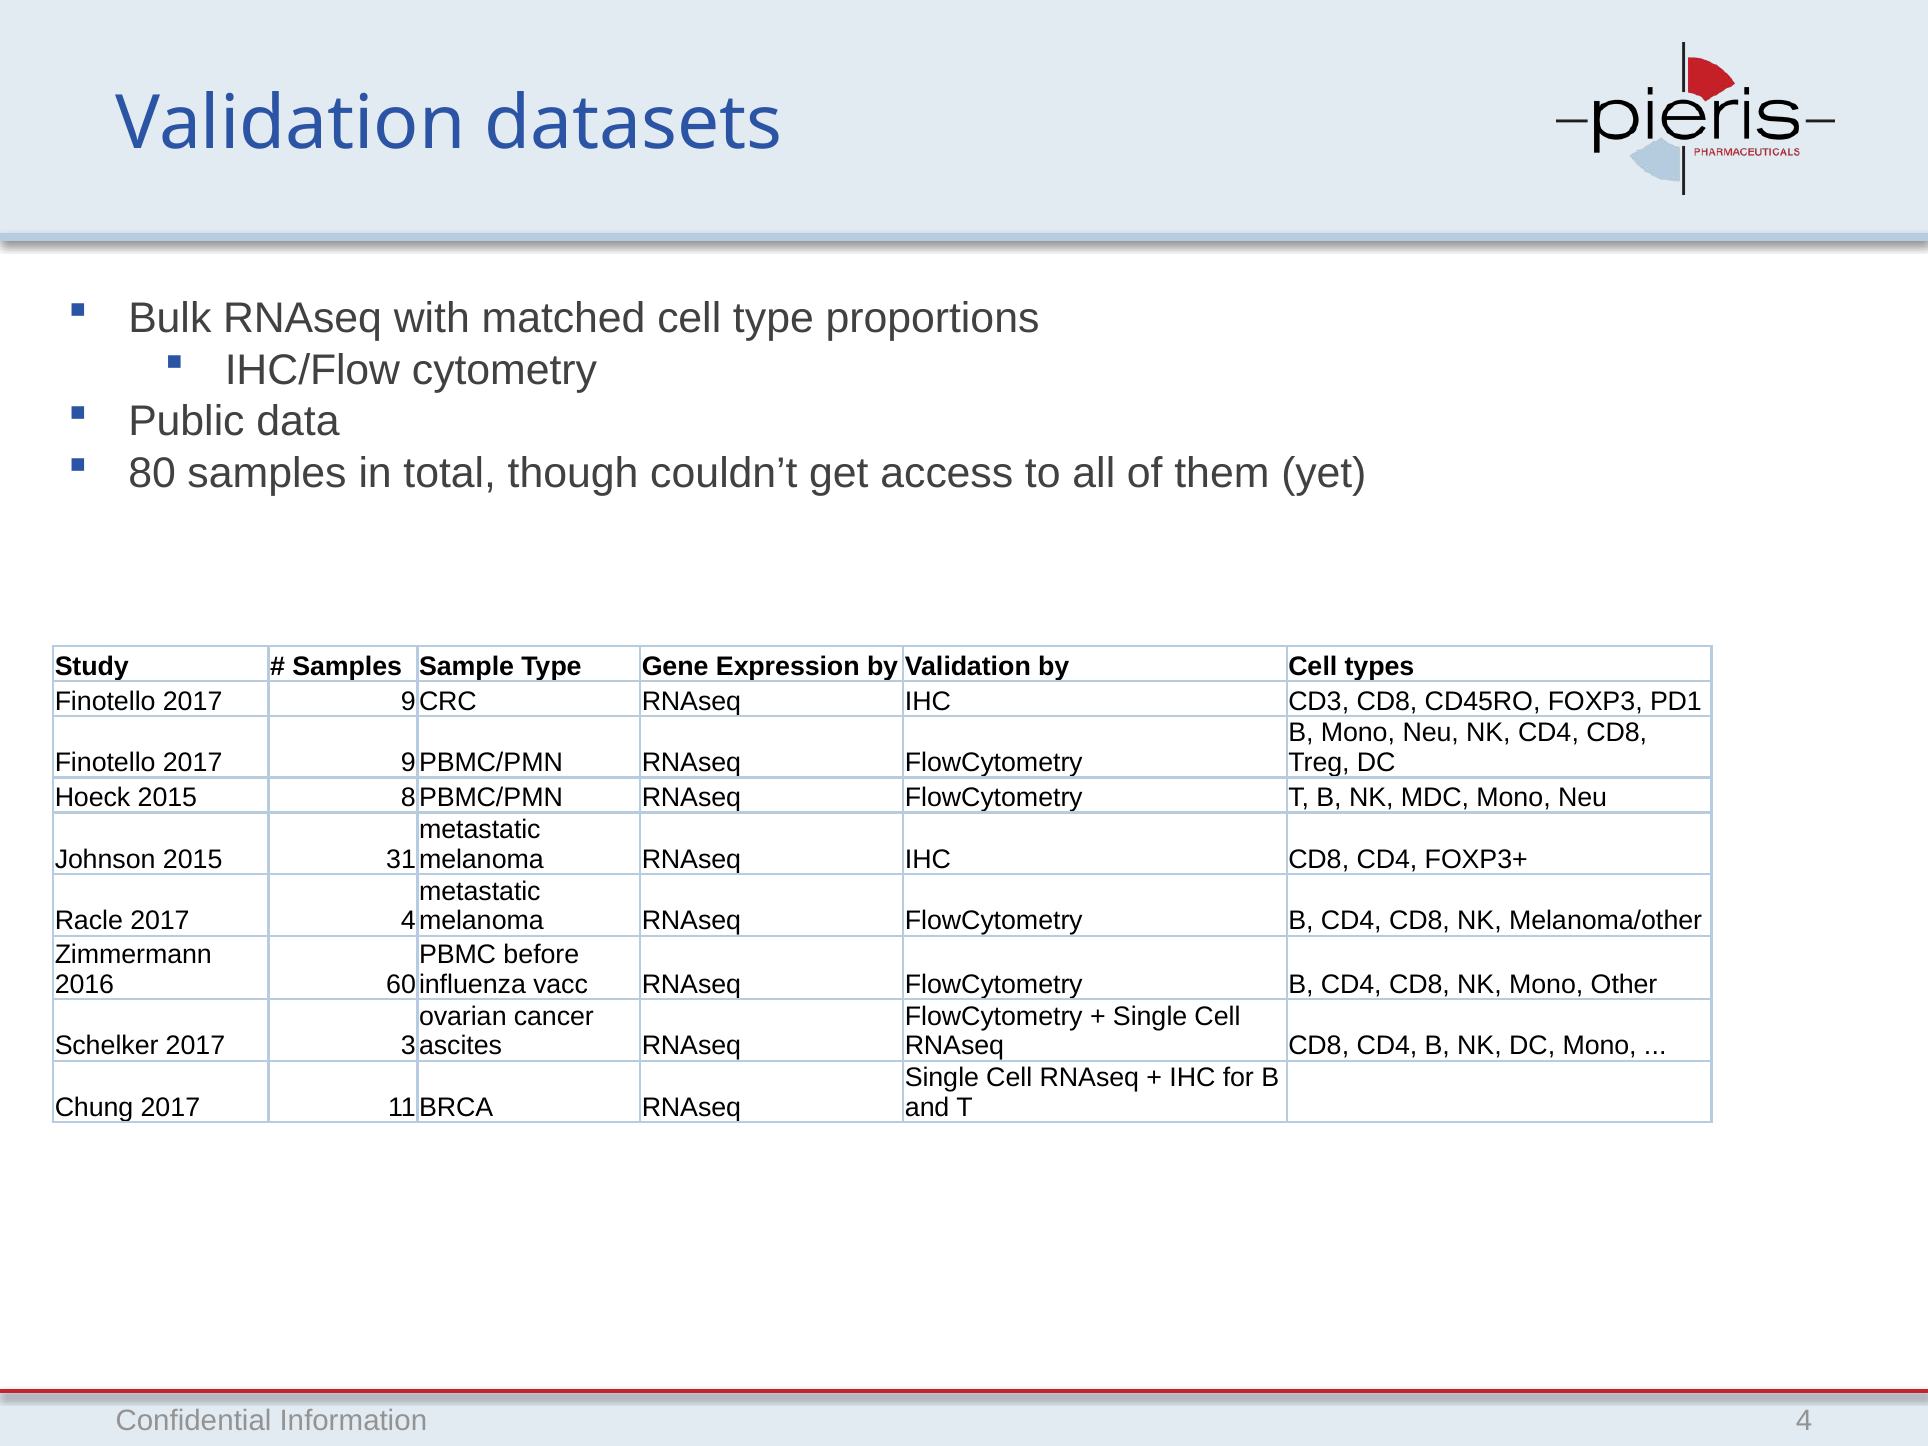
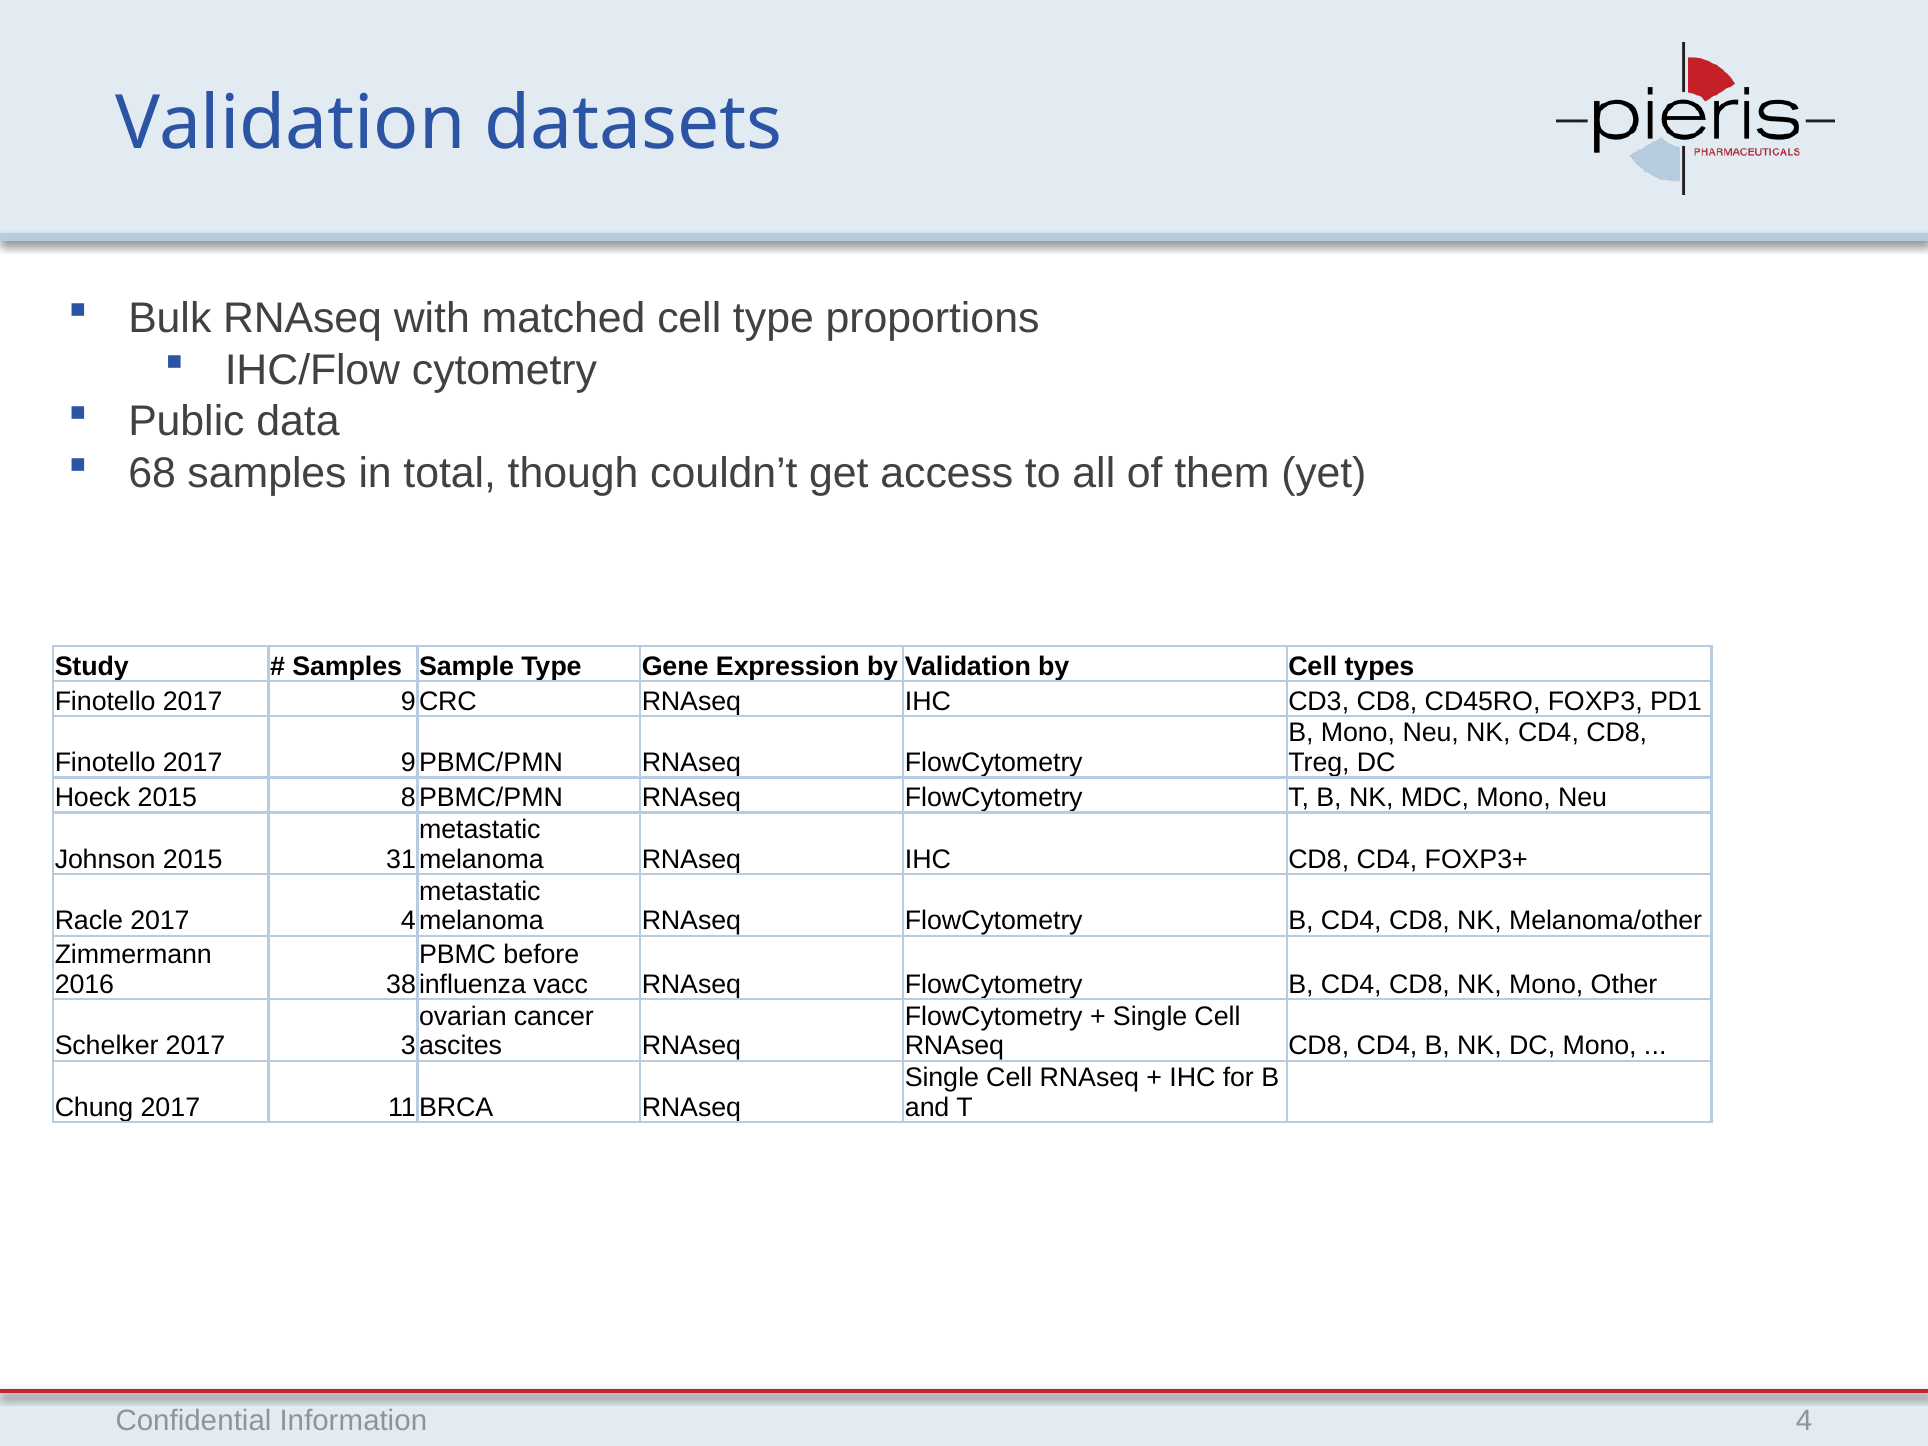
80: 80 -> 68 (152, 473)
60: 60 -> 38 (401, 984)
